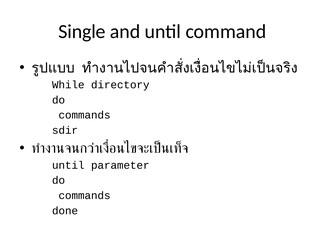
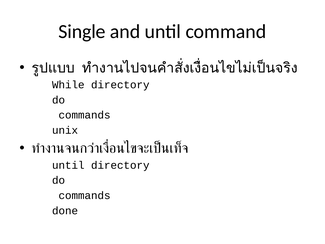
sdir: sdir -> unix (65, 130)
until parameter: parameter -> directory (120, 165)
